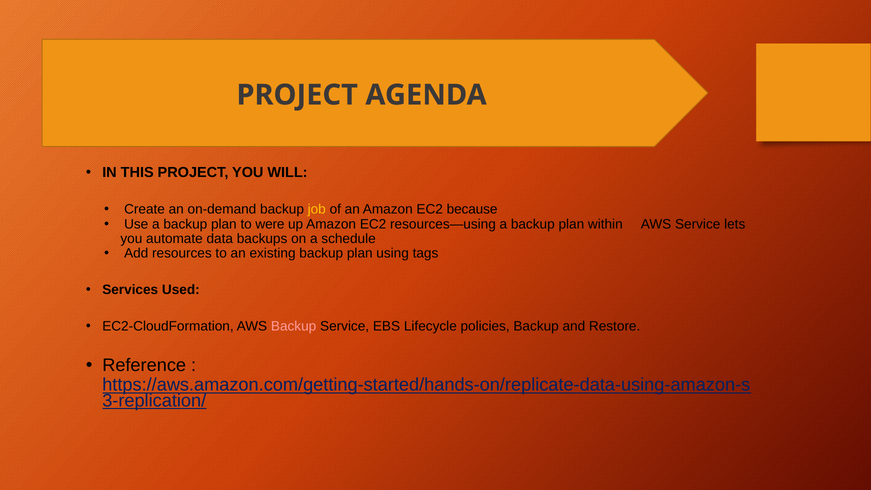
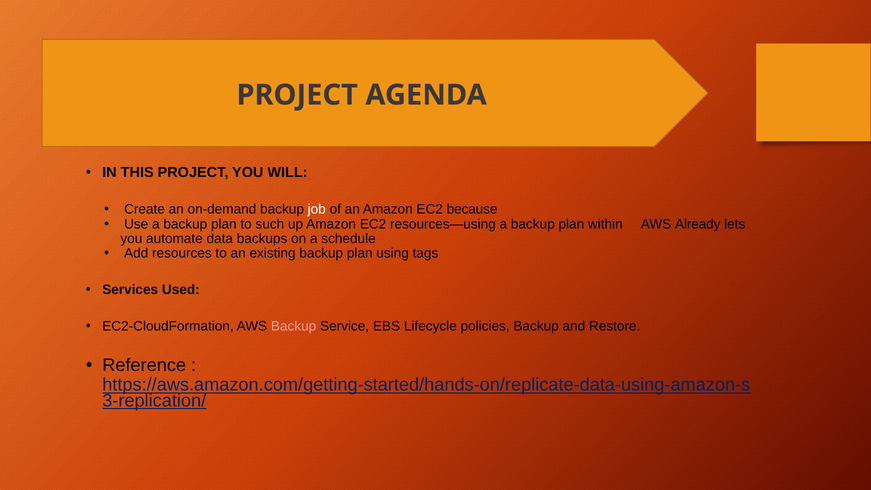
job colour: yellow -> white (317, 209)
were: were -> such (270, 224)
AWS Service: Service -> Already (698, 224)
